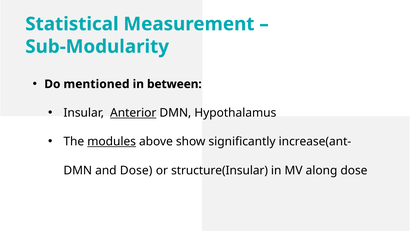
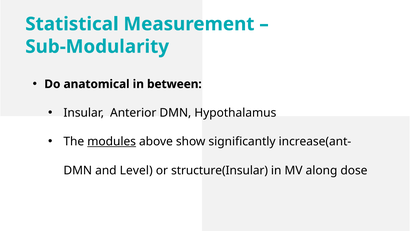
mentioned: mentioned -> anatomical (97, 84)
Anterior underline: present -> none (133, 113)
and Dose: Dose -> Level (136, 170)
